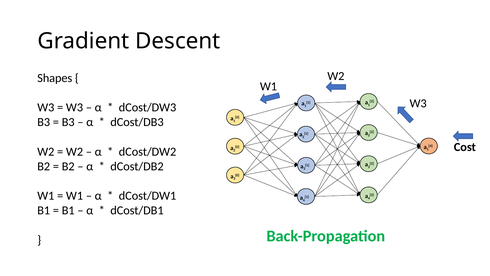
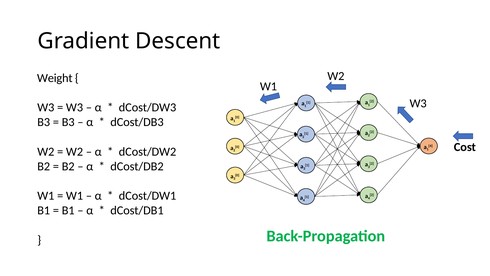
Shapes: Shapes -> Weight (55, 78)
